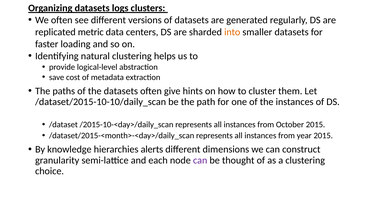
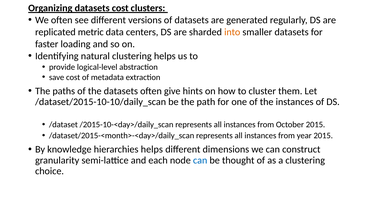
datasets logs: logs -> cost (120, 8)
hierarchies alerts: alerts -> helps (152, 149)
can colour: purple -> blue (200, 160)
